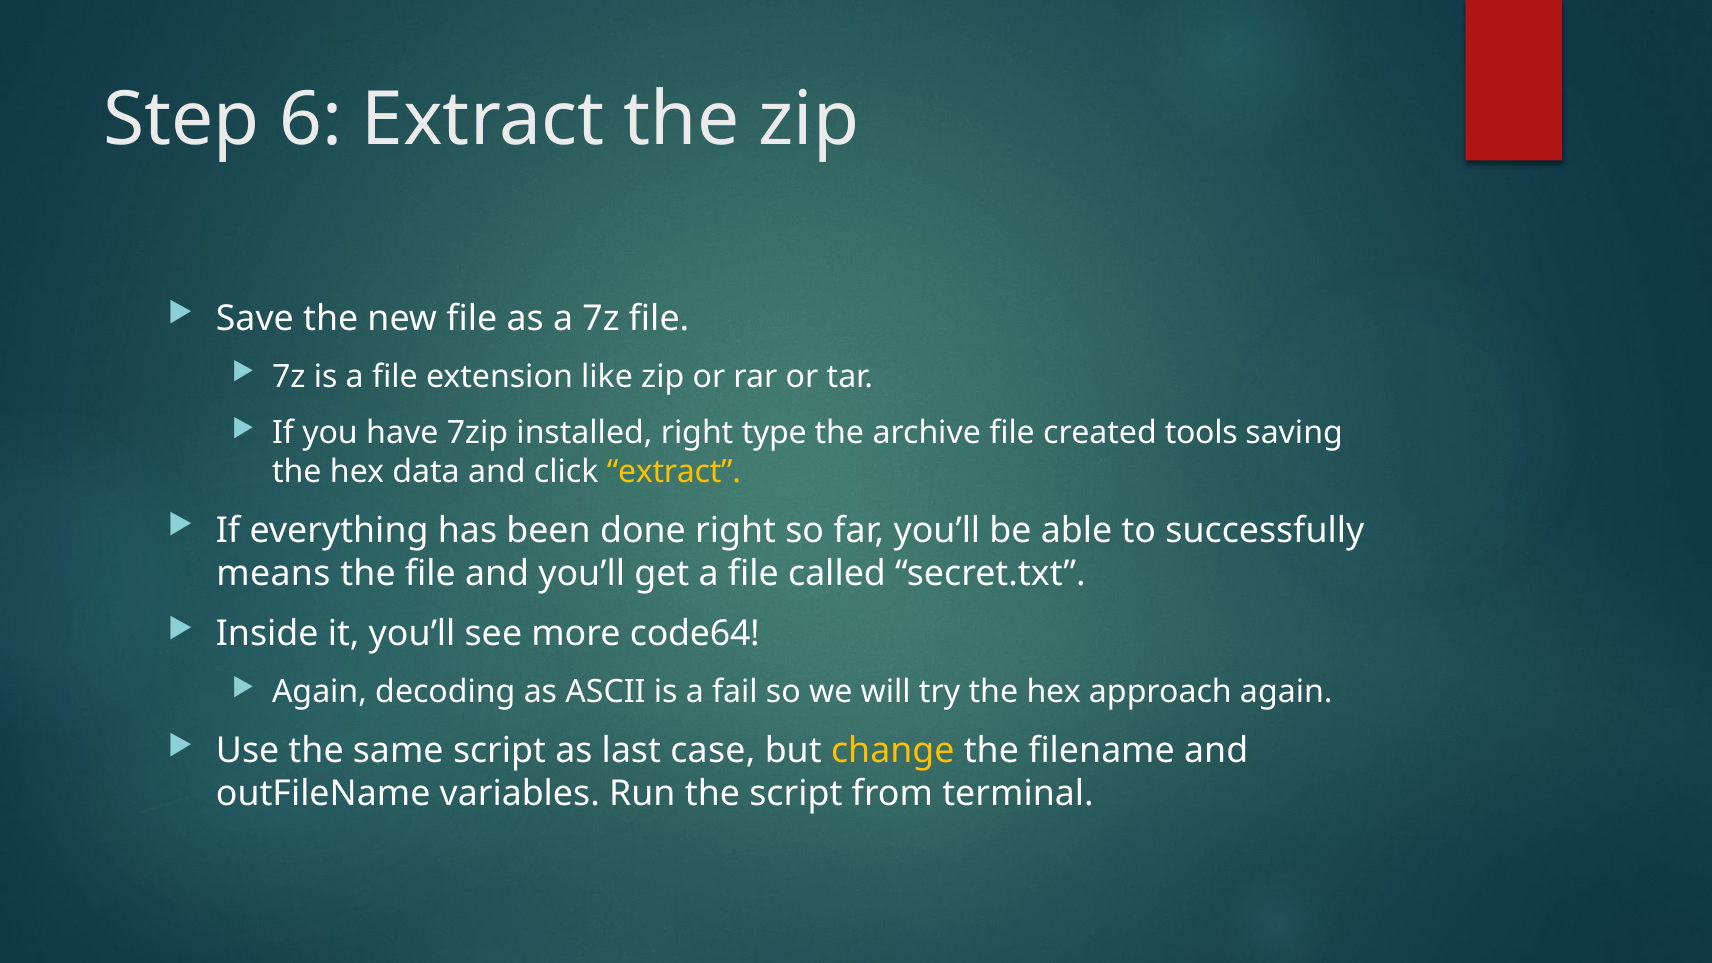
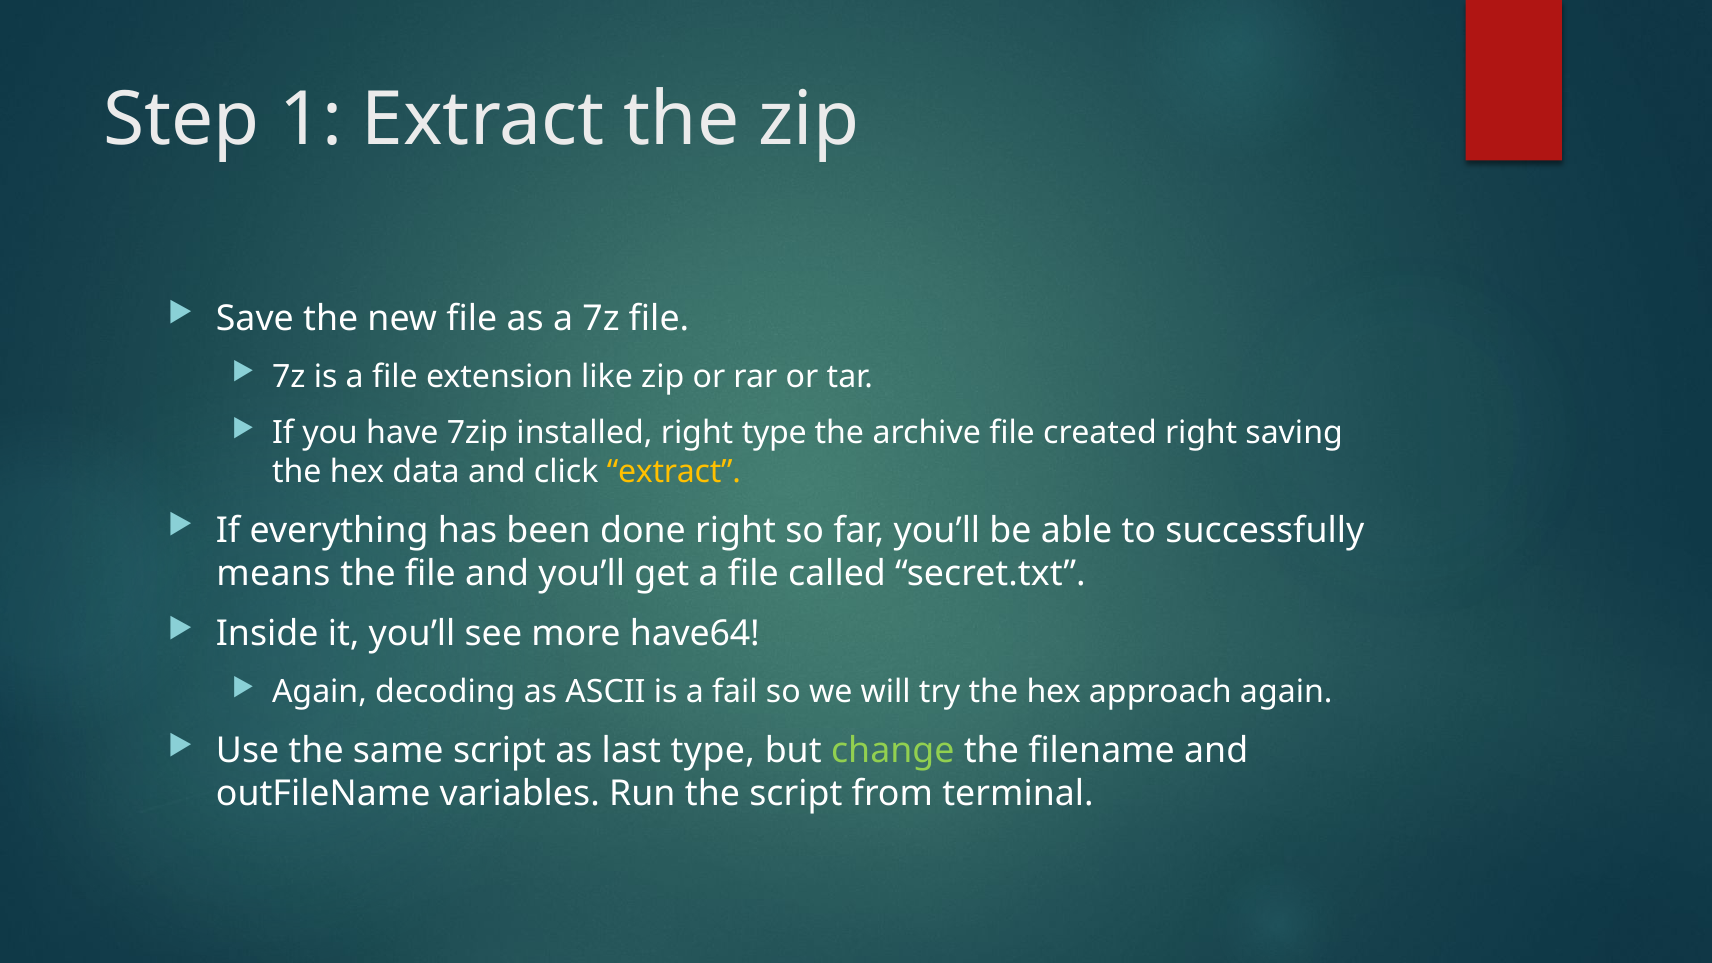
6: 6 -> 1 (311, 120)
created tools: tools -> right (1201, 433)
code64: code64 -> have64 (695, 634)
last case: case -> type (713, 751)
change colour: yellow -> light green (893, 751)
